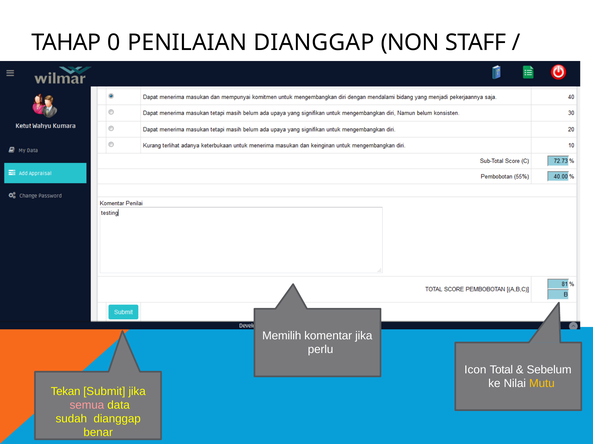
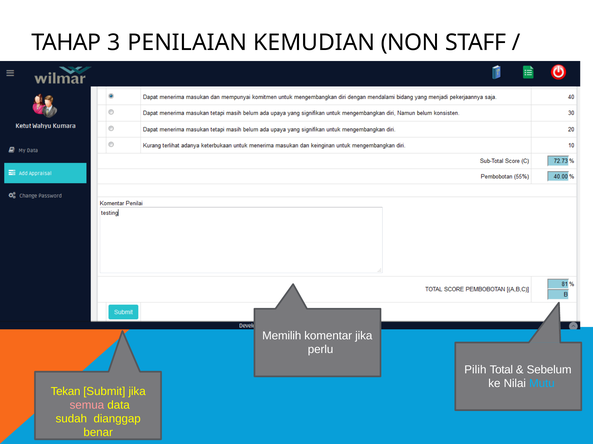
0: 0 -> 3 (114, 43)
PENILAIAN DIANGGAP: DIANGGAP -> KEMUDIAN (314, 43)
Icon: Icon -> Pilih (475, 370)
Mutu colour: yellow -> light blue (542, 384)
